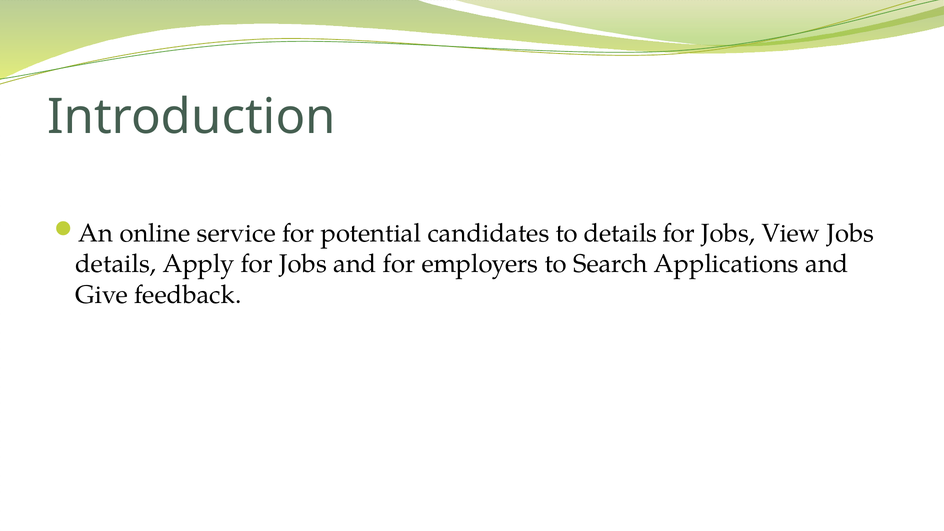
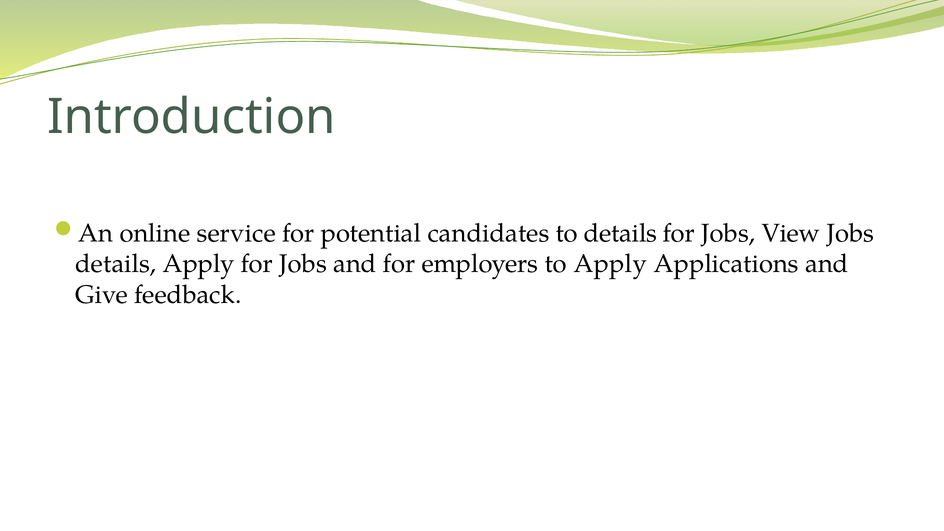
to Search: Search -> Apply (610, 264)
